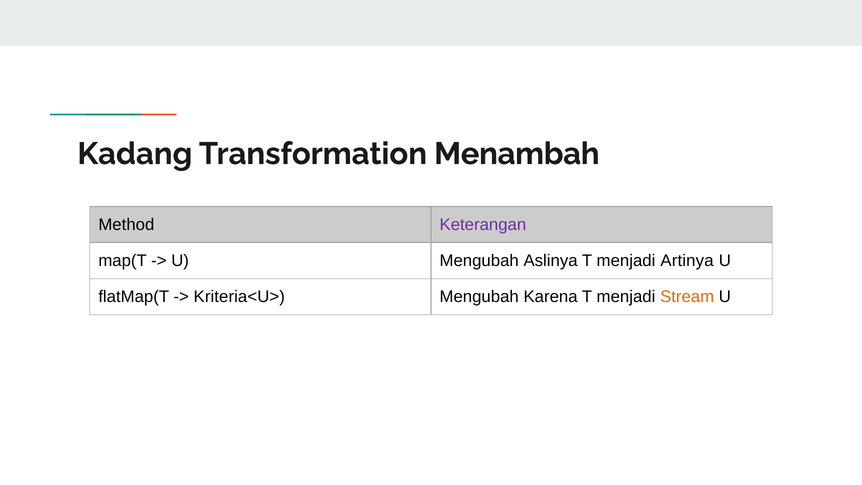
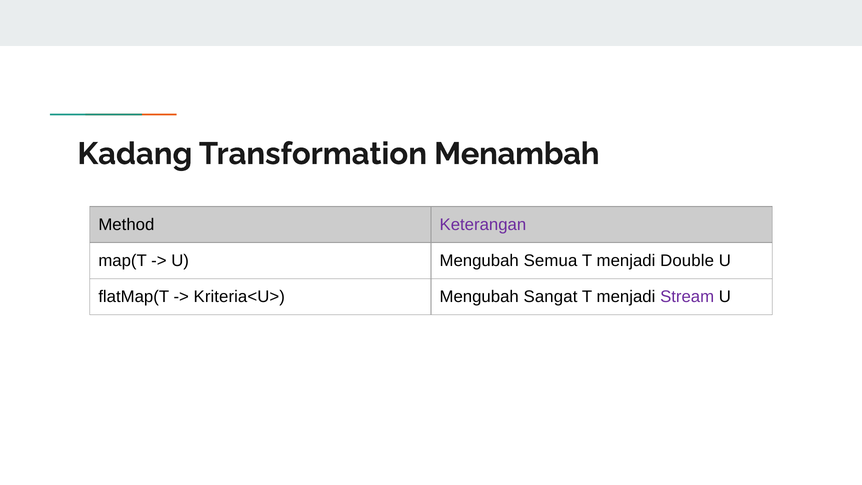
Aslinya: Aslinya -> Semua (551, 261)
Artinya: Artinya -> Double (687, 261)
Karena: Karena -> Sangat (551, 297)
Stream colour: orange -> purple (687, 297)
